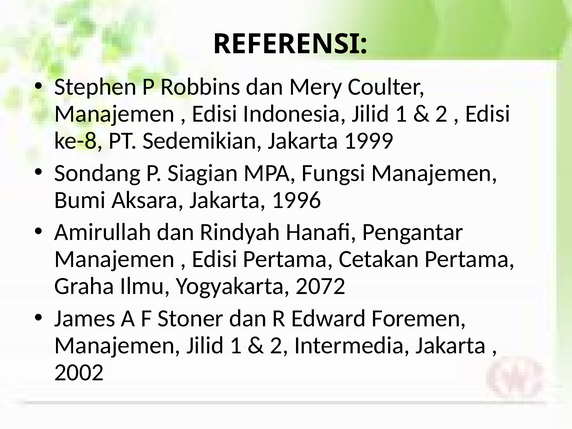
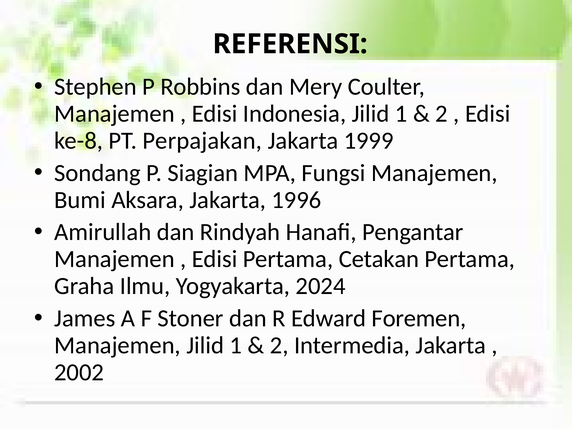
Sedemikian: Sedemikian -> Perpajakan (202, 141)
2072: 2072 -> 2024 (321, 286)
